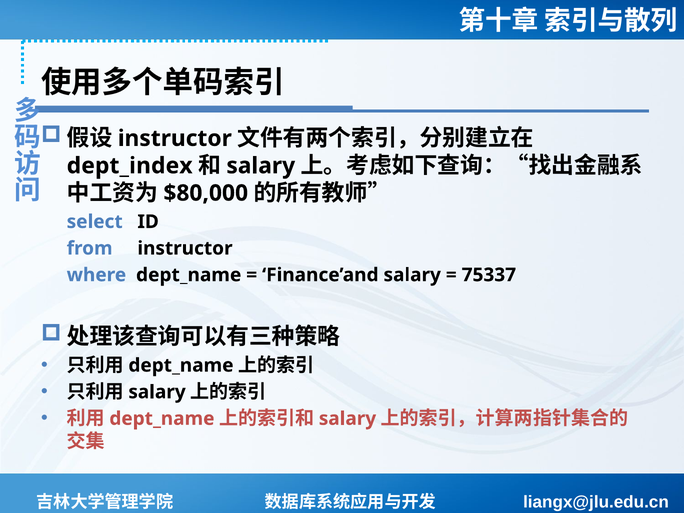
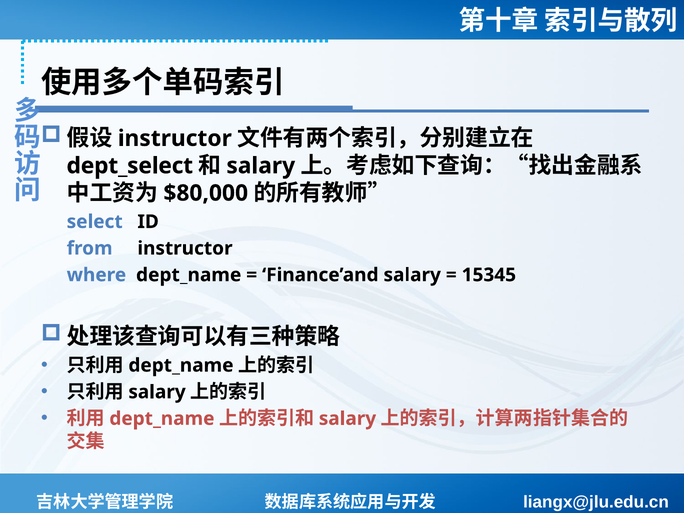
dept_index: dept_index -> dept_select (130, 166)
75337: 75337 -> 15345 (489, 275)
